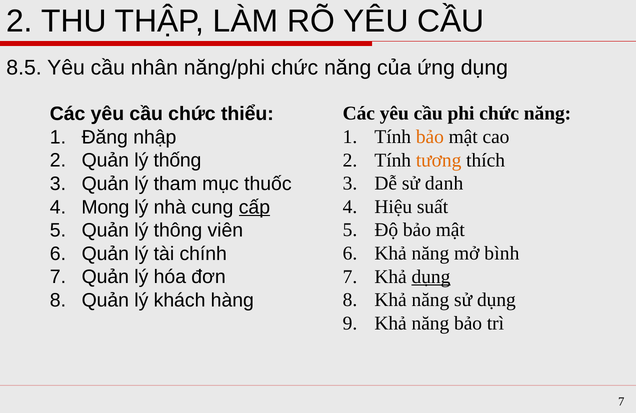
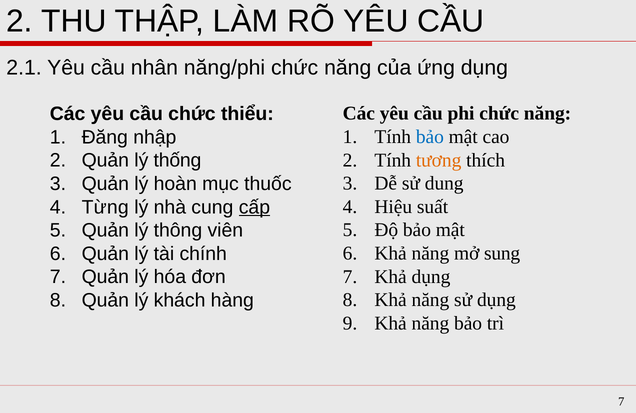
8.5: 8.5 -> 2.1 (24, 68)
bảo colour: orange -> blue (430, 137)
danh: danh -> dung (444, 184)
tham: tham -> hoàn (175, 184)
Mong: Mong -> Từng (105, 207)
bình: bình -> sung (502, 254)
dụng underline: present -> none (431, 277)
